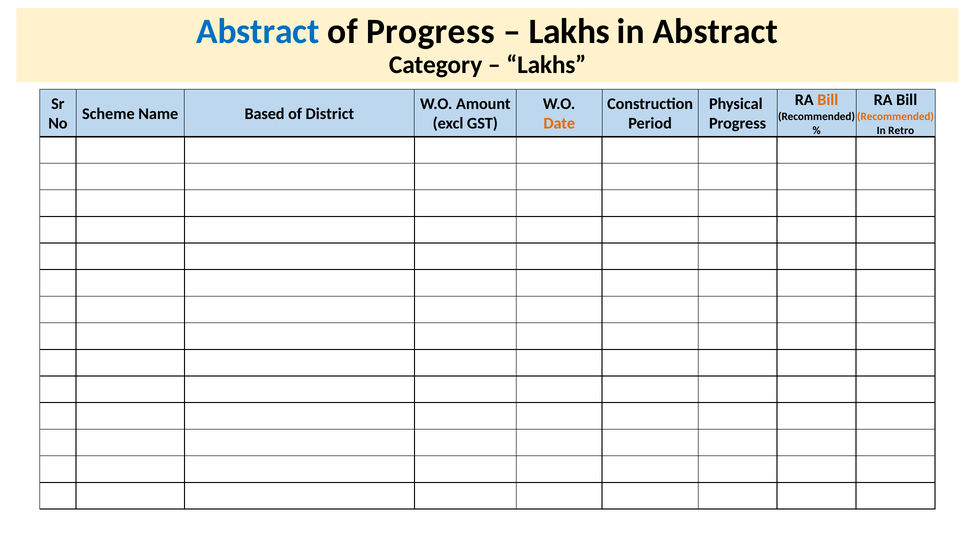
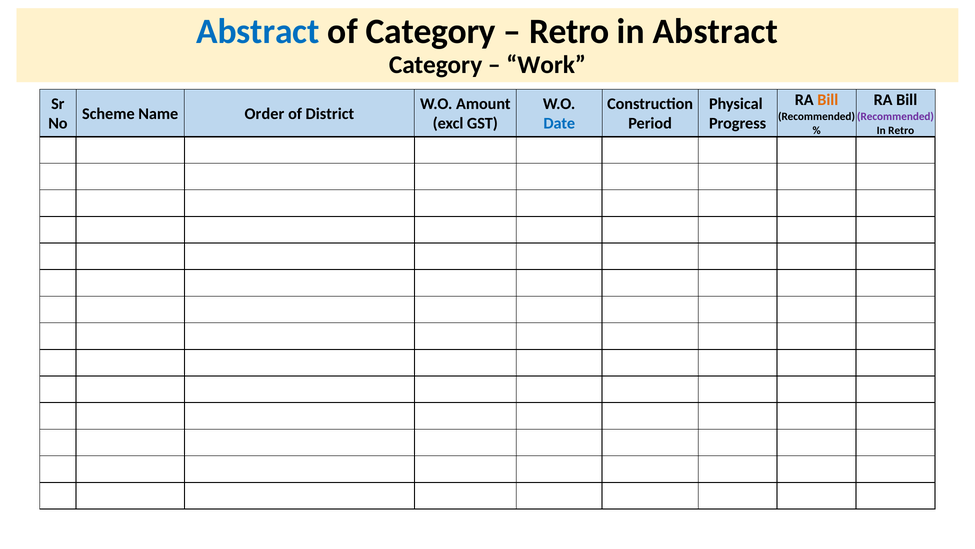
of Progress: Progress -> Category (431, 31)
Lakhs: Lakhs -> Retro (569, 31)
Lakhs: Lakhs -> Work (546, 65)
Based: Based -> Order (264, 114)
Recommended colour: orange -> purple (896, 117)
Date colour: orange -> blue (559, 124)
